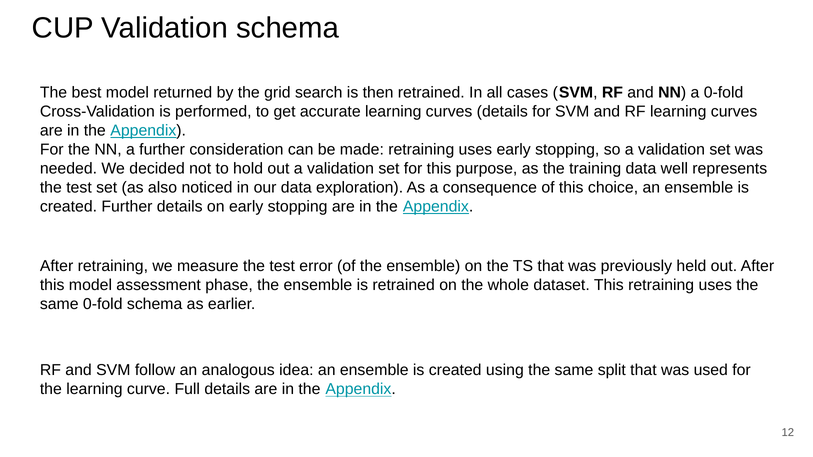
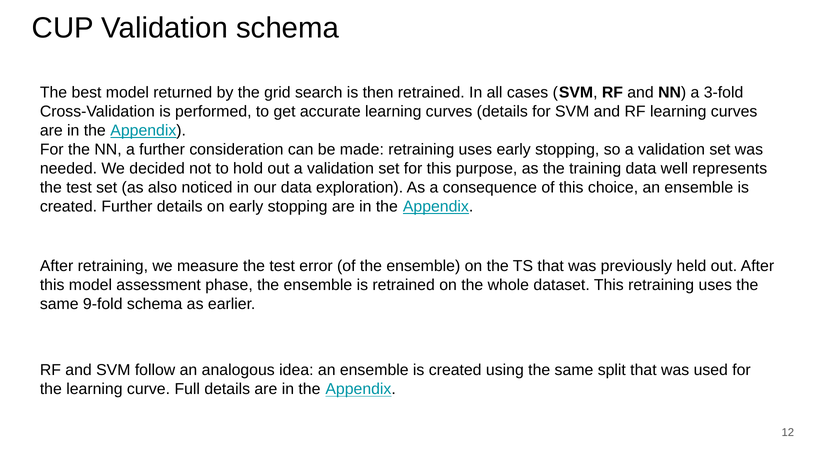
a 0-fold: 0-fold -> 3-fold (724, 93)
same 0-fold: 0-fold -> 9-fold (103, 304)
